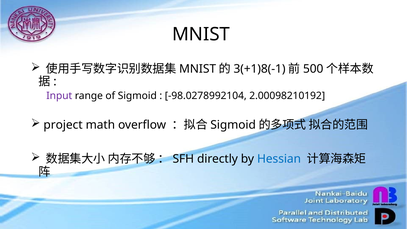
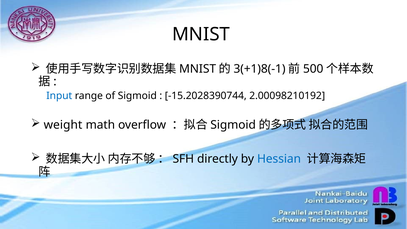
Input colour: purple -> blue (59, 96)
-98.0278992104: -98.0278992104 -> -15.2028390744 (206, 96)
project: project -> weight (63, 125)
